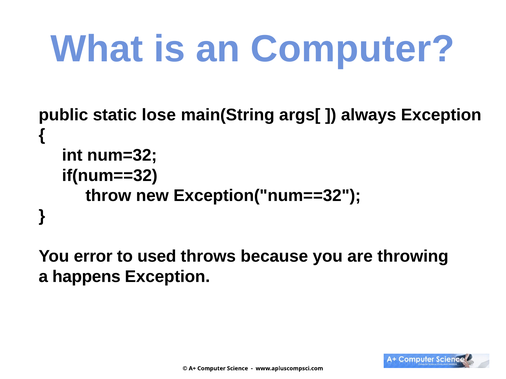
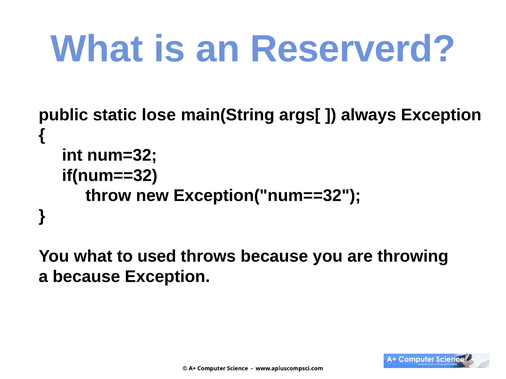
an Computer: Computer -> Reserverd (353, 49)
You error: error -> what (93, 257)
a happens: happens -> because (86, 277)
